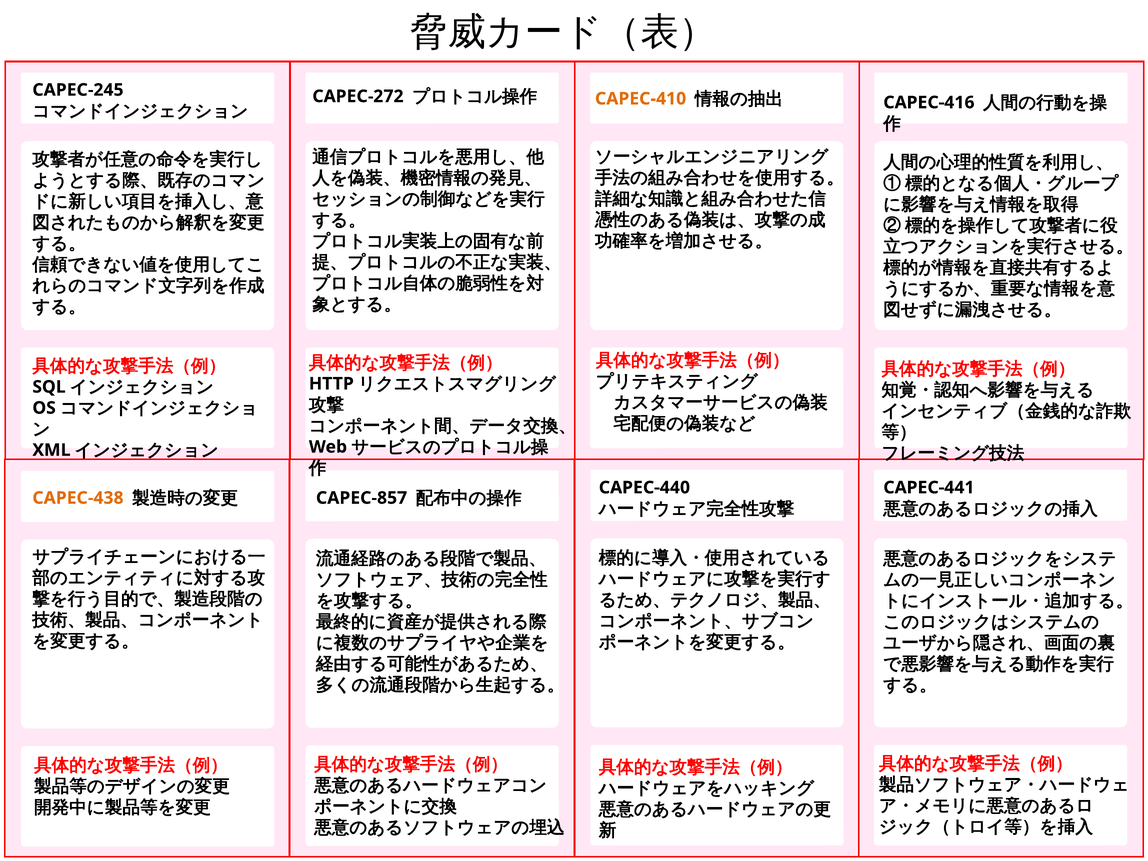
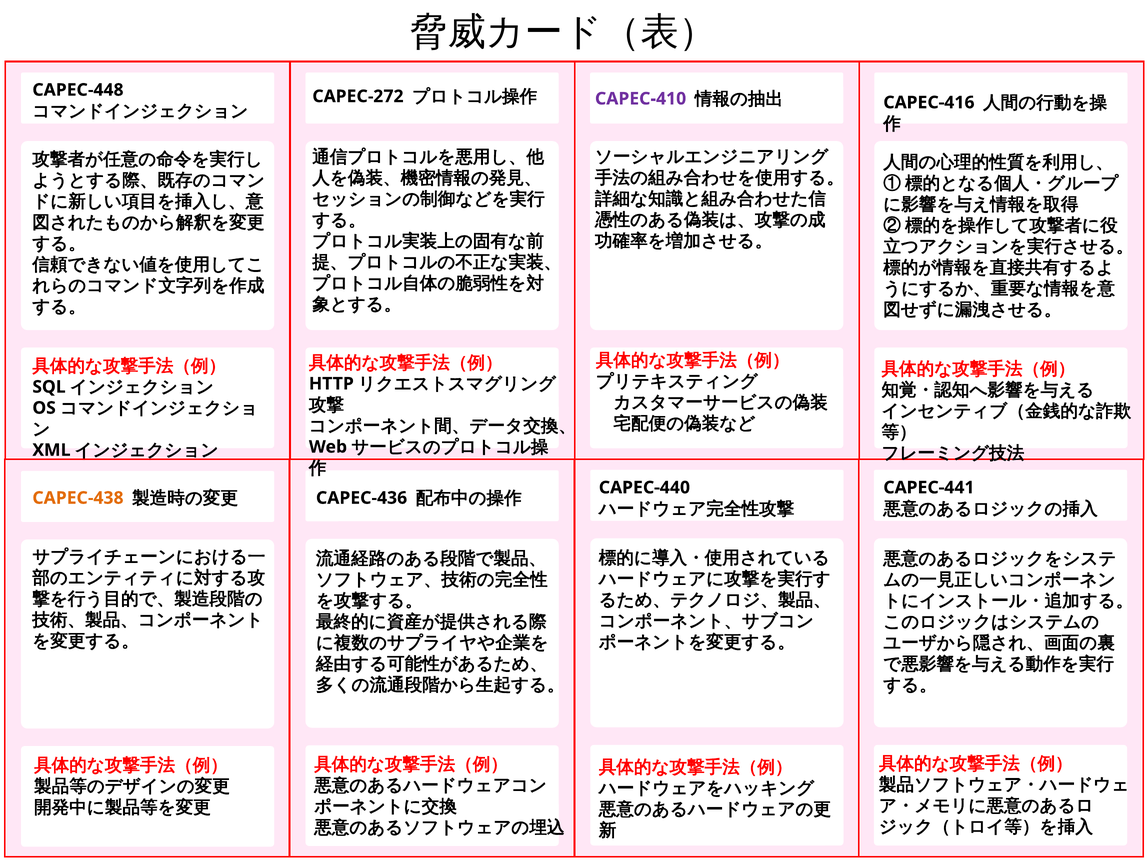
CAPEC-245: CAPEC-245 -> CAPEC-448 (78, 90)
CAPEC-410 colour: orange -> purple (641, 99)
CAPEC-857: CAPEC-857 -> CAPEC-436 (362, 498)
